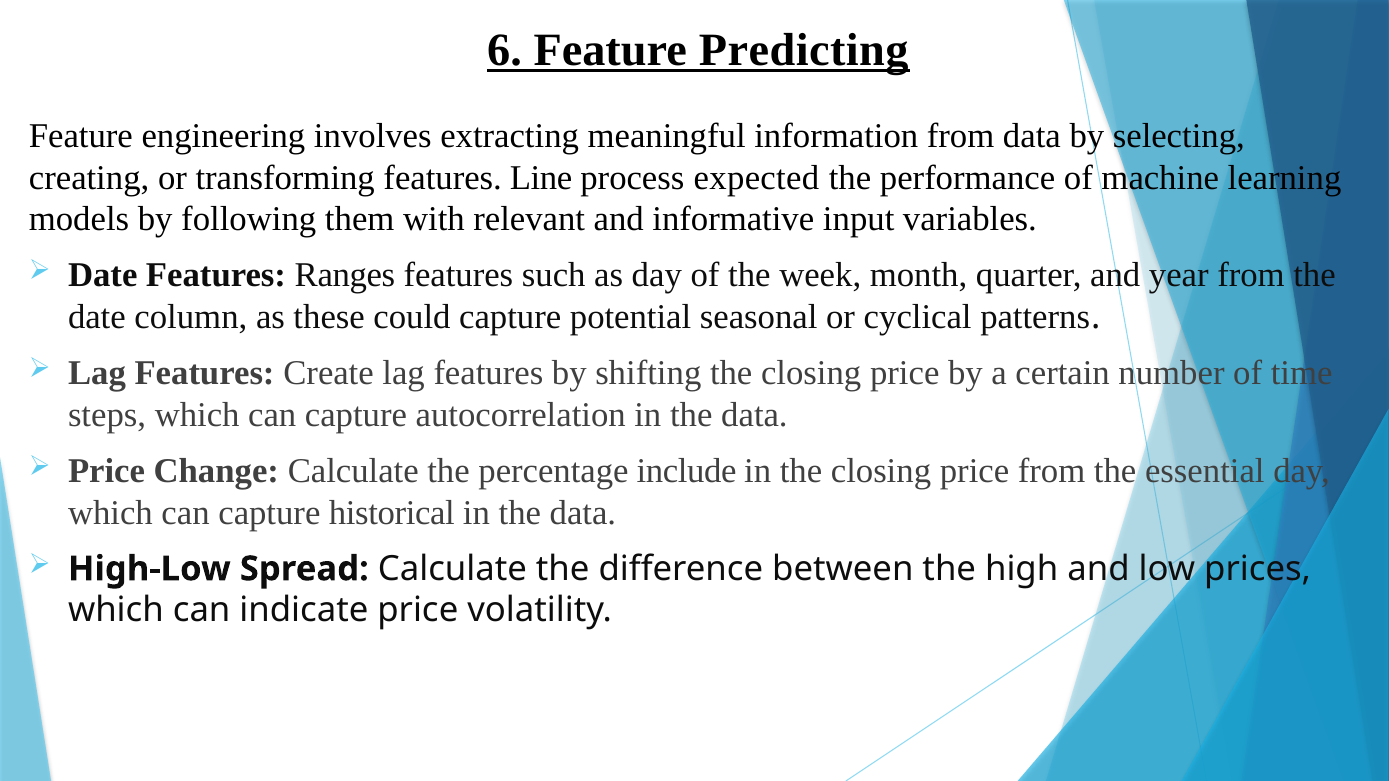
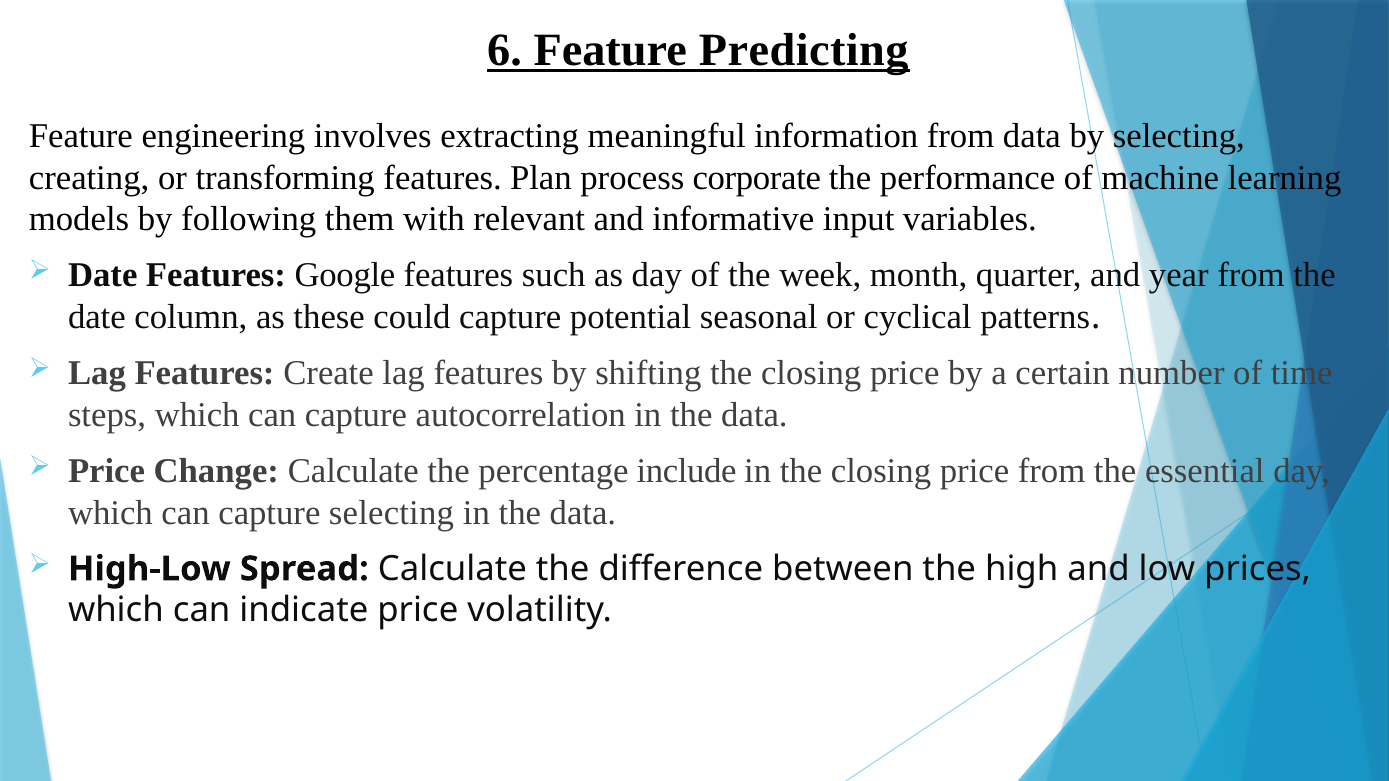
Line: Line -> Plan (541, 178)
expected: expected -> corporate (757, 178)
Ranges: Ranges -> Google (345, 276)
capture historical: historical -> selecting (391, 513)
